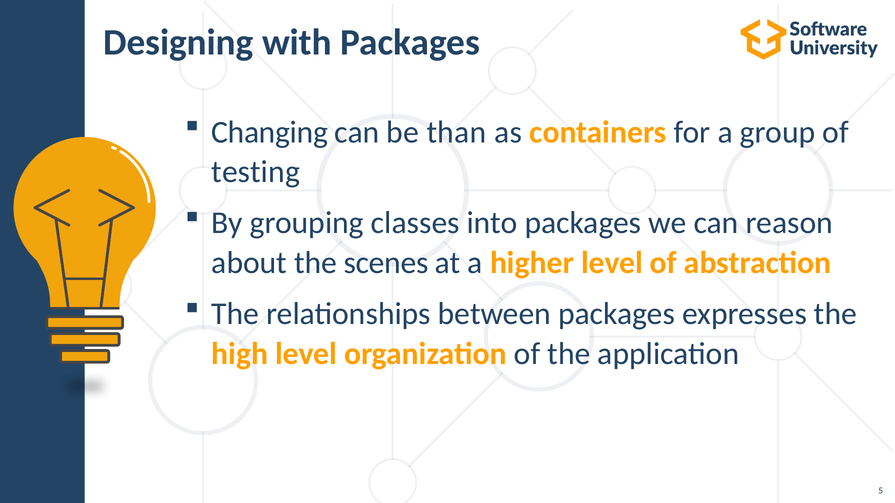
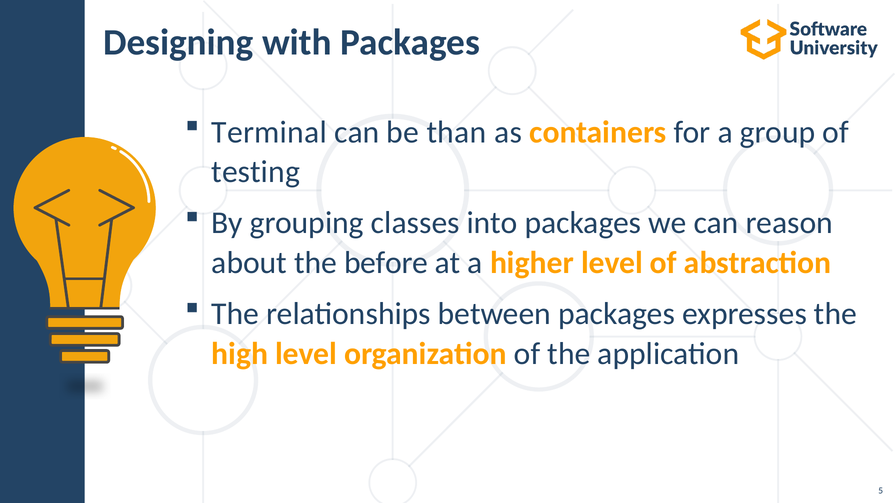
Changing: Changing -> Terminal (269, 132)
scenes: scenes -> before (386, 263)
